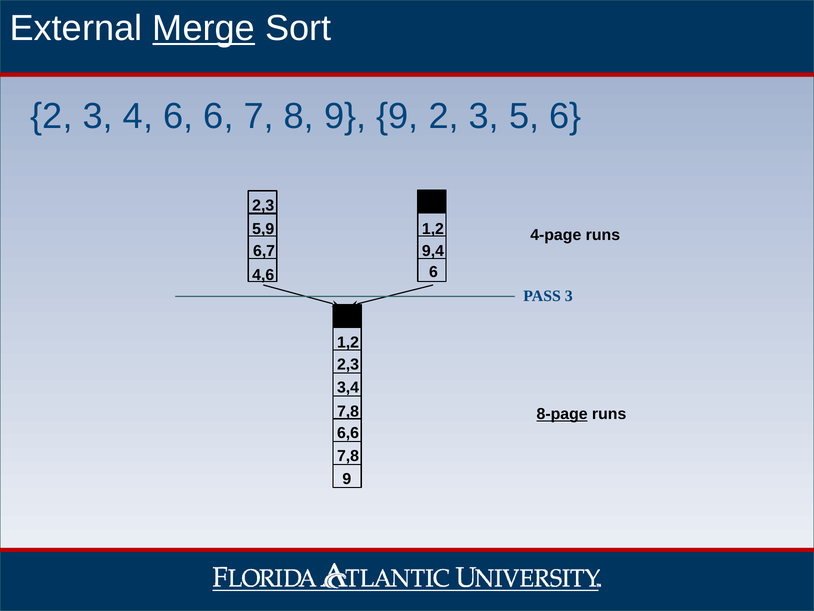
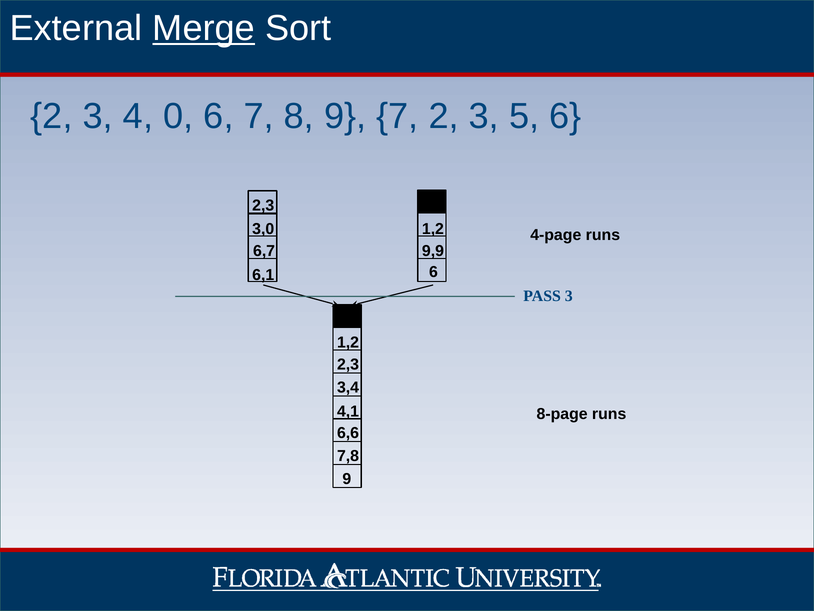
4 6: 6 -> 0 (178, 116)
9 9: 9 -> 7 (397, 116)
5,9: 5,9 -> 3,0 (263, 229)
9,4: 9,4 -> 9,9 (433, 251)
4,6: 4,6 -> 6,1 (263, 275)
7,8: 7,8 -> 4,1 (348, 411)
8-page underline: present -> none (562, 414)
